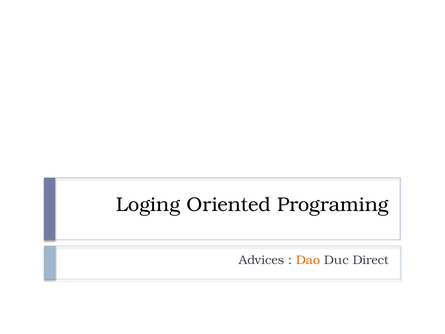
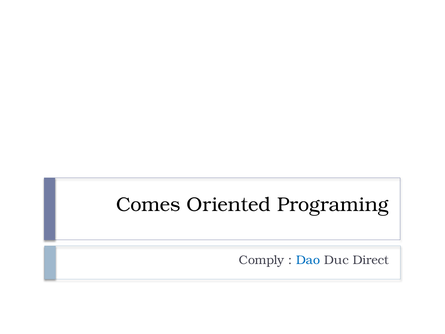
Loging: Loging -> Comes (148, 205)
Advices: Advices -> Comply (262, 260)
Dao colour: orange -> blue (308, 260)
